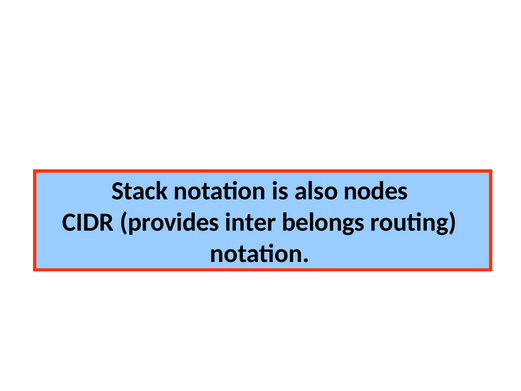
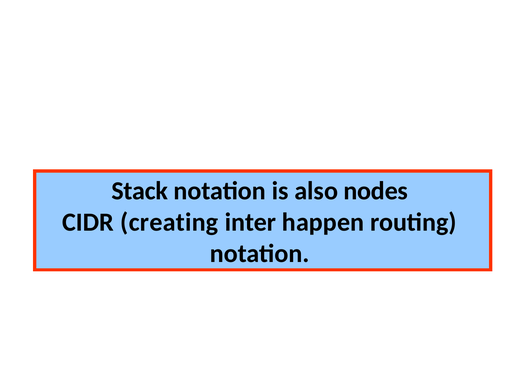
provides: provides -> creating (169, 222)
belongs: belongs -> happen (323, 222)
